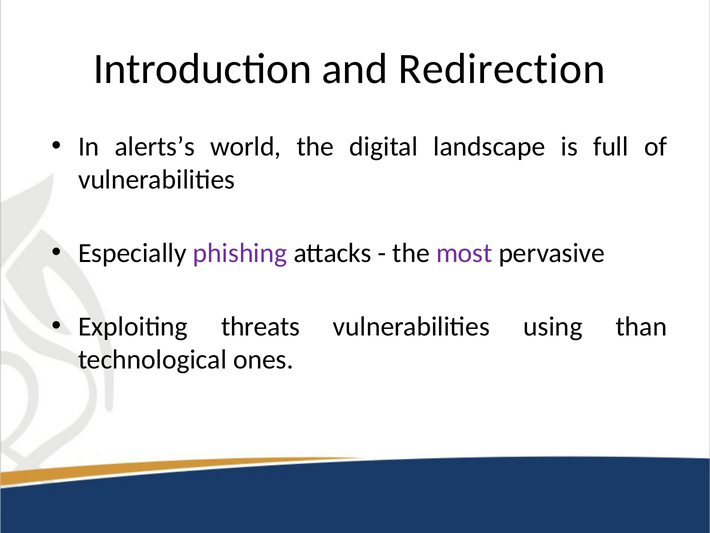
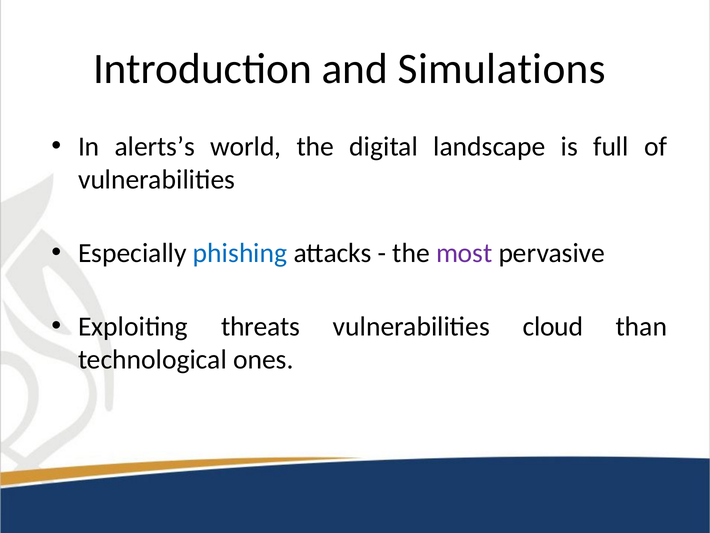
Redirection: Redirection -> Simulations (502, 69)
phishing colour: purple -> blue (240, 253)
using: using -> cloud (553, 326)
